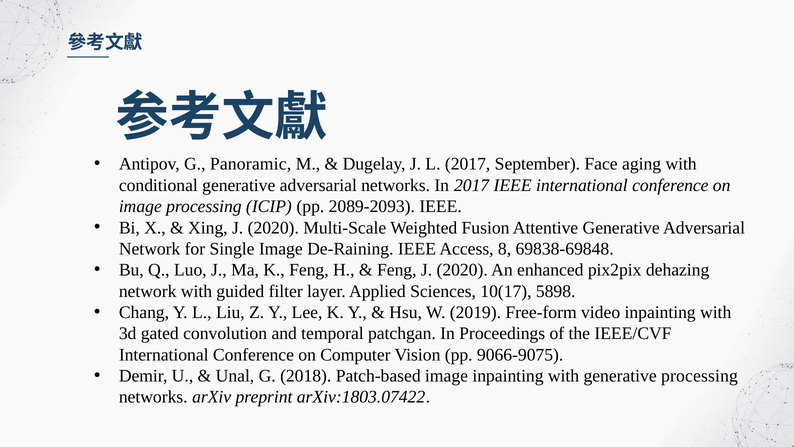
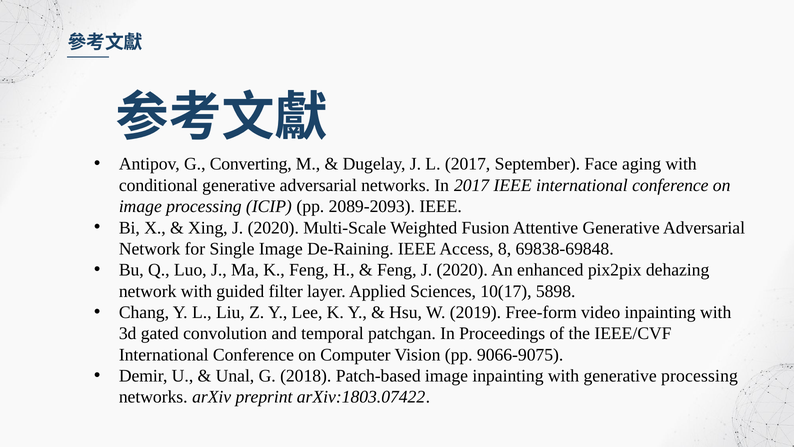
Panoramic: Panoramic -> Converting (251, 164)
